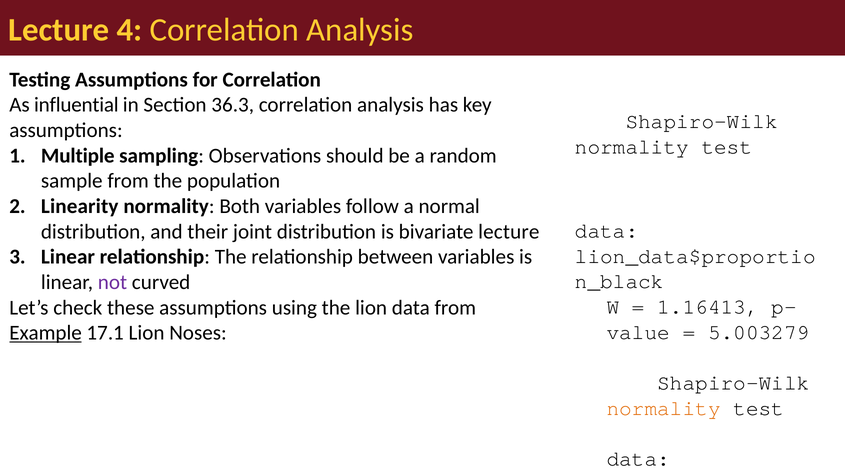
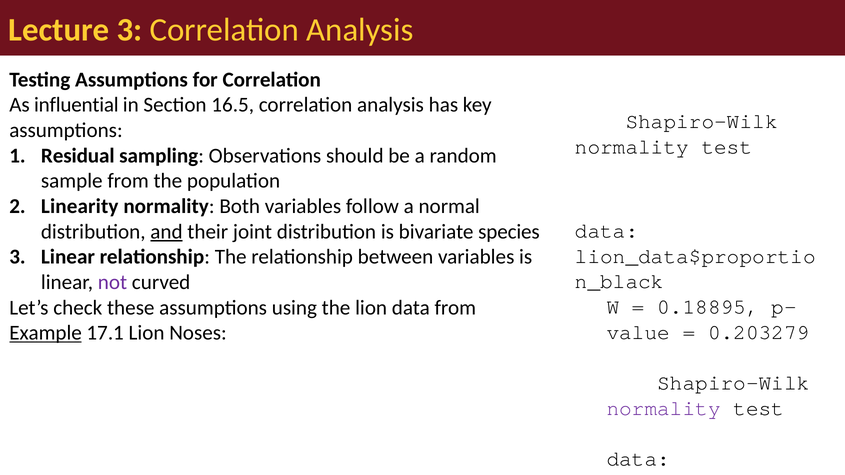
Lecture 4: 4 -> 3 (129, 30)
36.3: 36.3 -> 16.5 (233, 105)
Multiple: Multiple -> Residual (78, 156)
and underline: none -> present (166, 232)
bivariate lecture: lecture -> species (509, 232)
1.16413: 1.16413 -> 0.18895 (708, 307)
5.003279: 5.003279 -> 0.203279 (759, 332)
normality colour: orange -> purple (664, 408)
